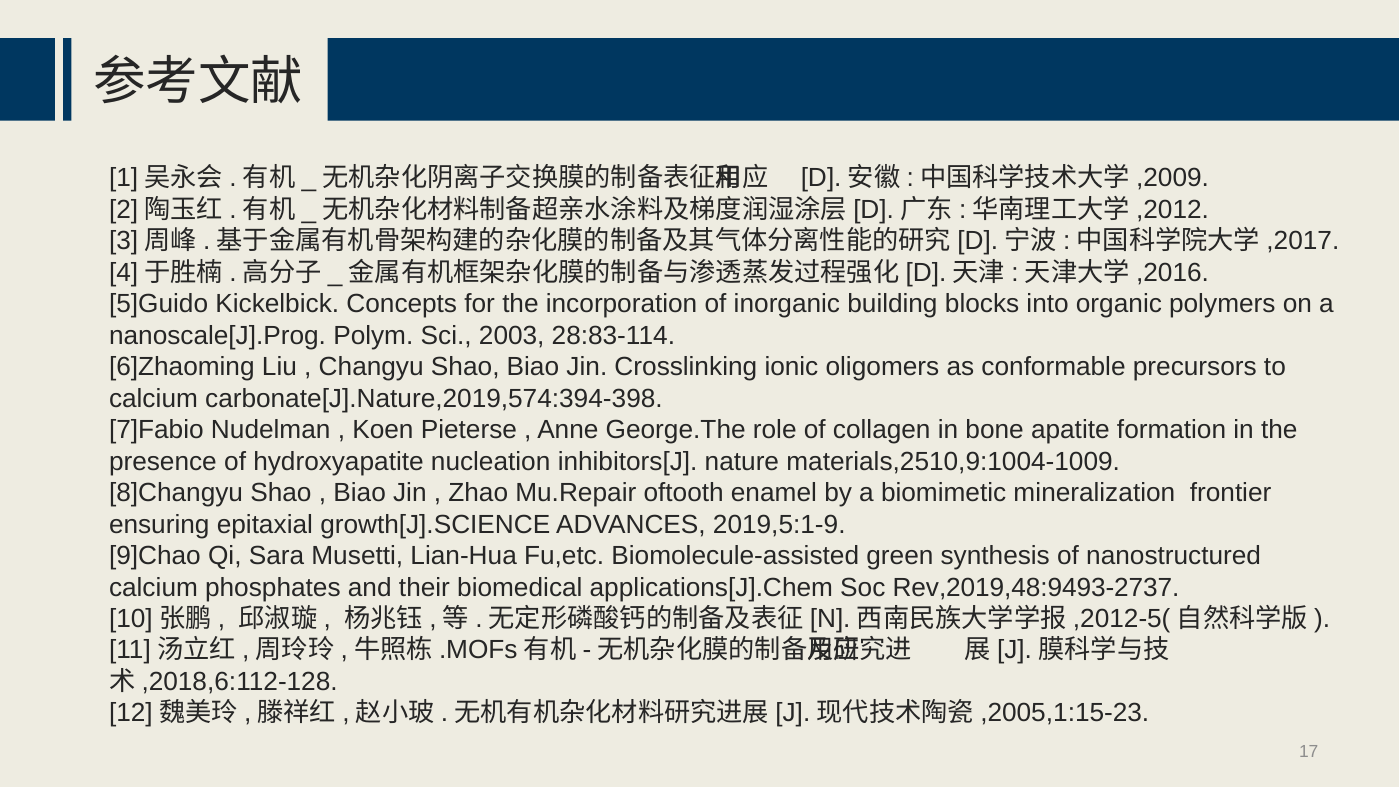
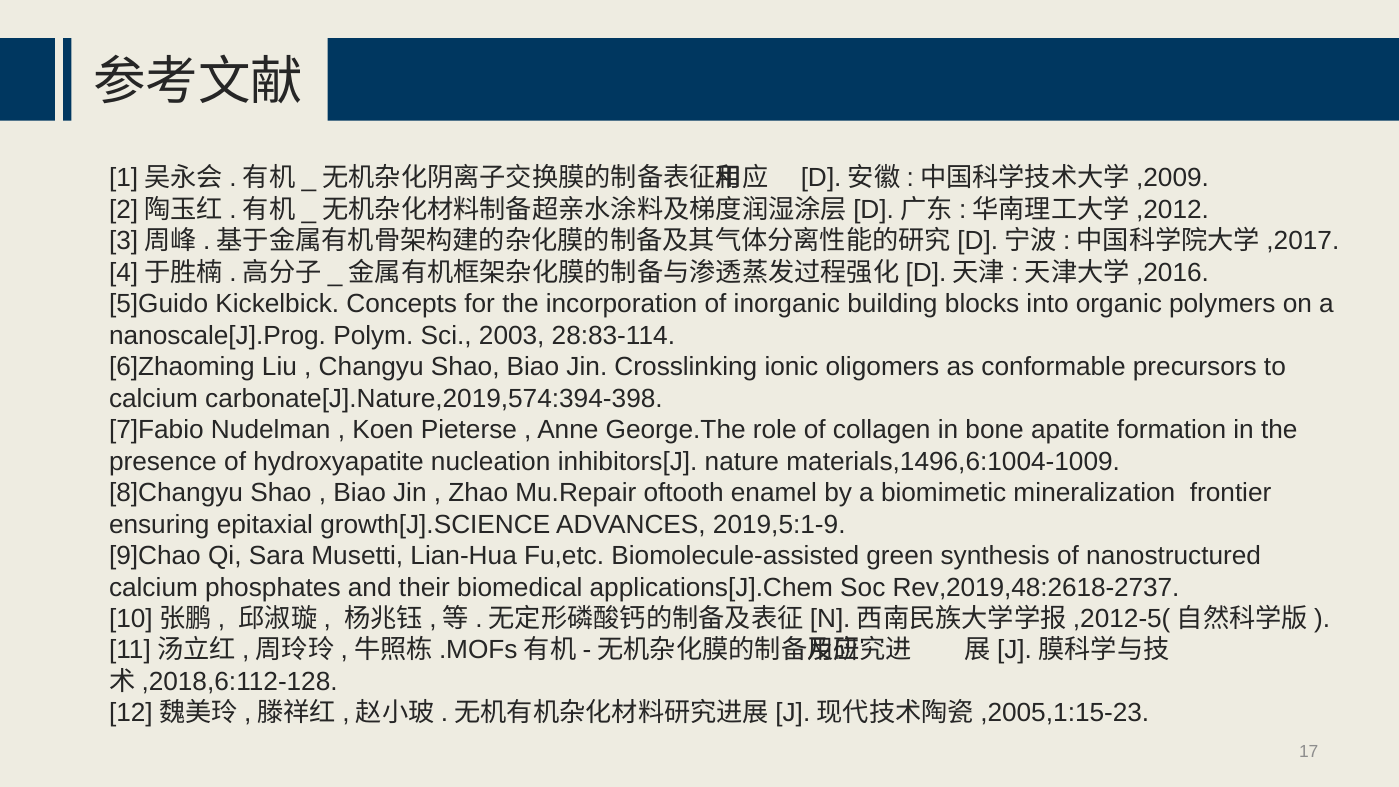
materials,2510,9:1004-1009: materials,2510,9:1004-1009 -> materials,1496,6:1004-1009 (953, 461)
Rev,2019,48:9493-2737: Rev,2019,48:9493-2737 -> Rev,2019,48:2618-2737 (1036, 587)
